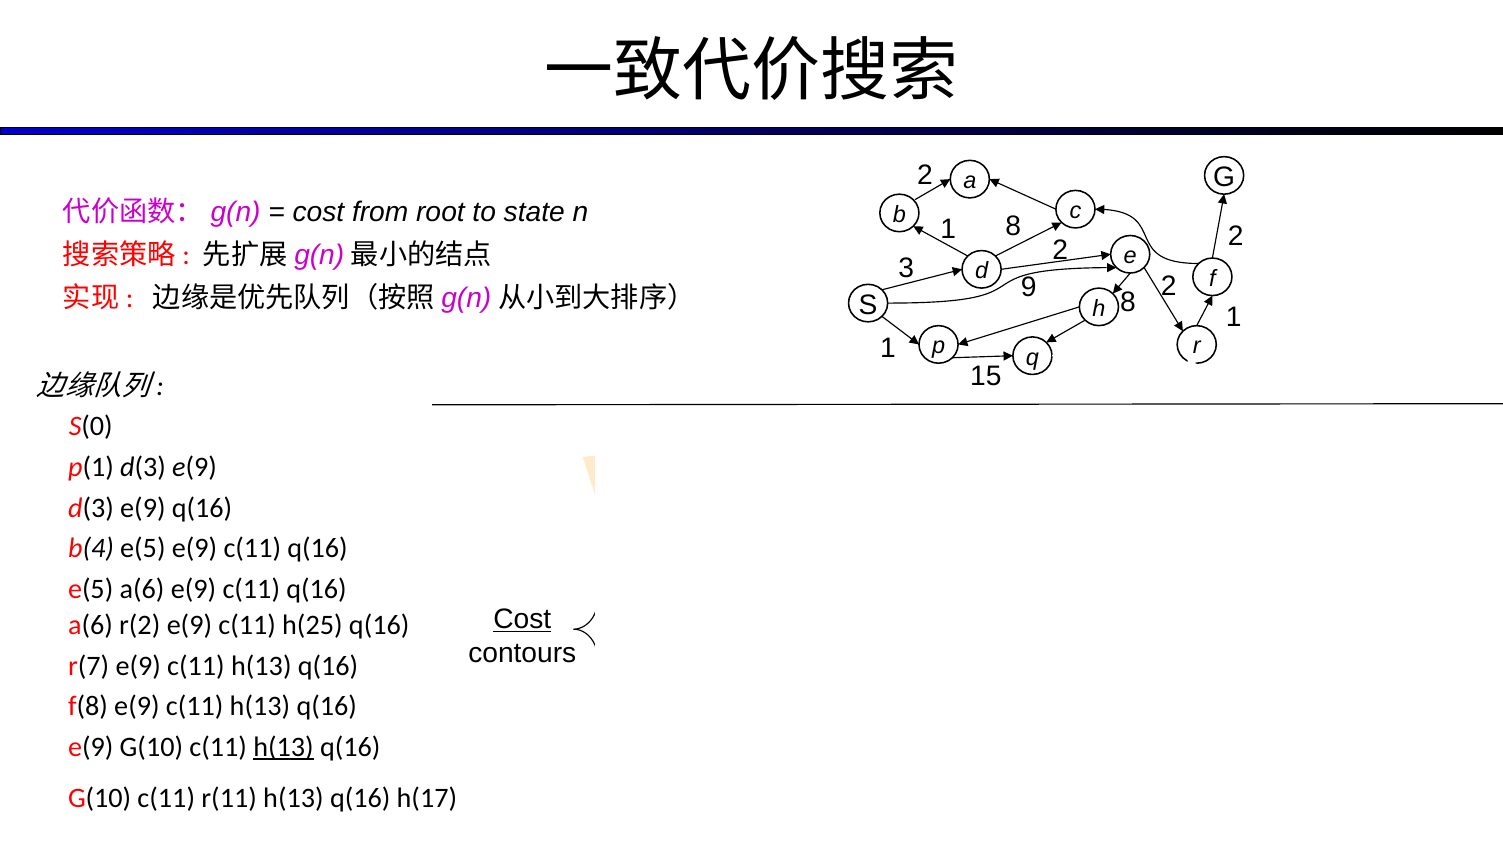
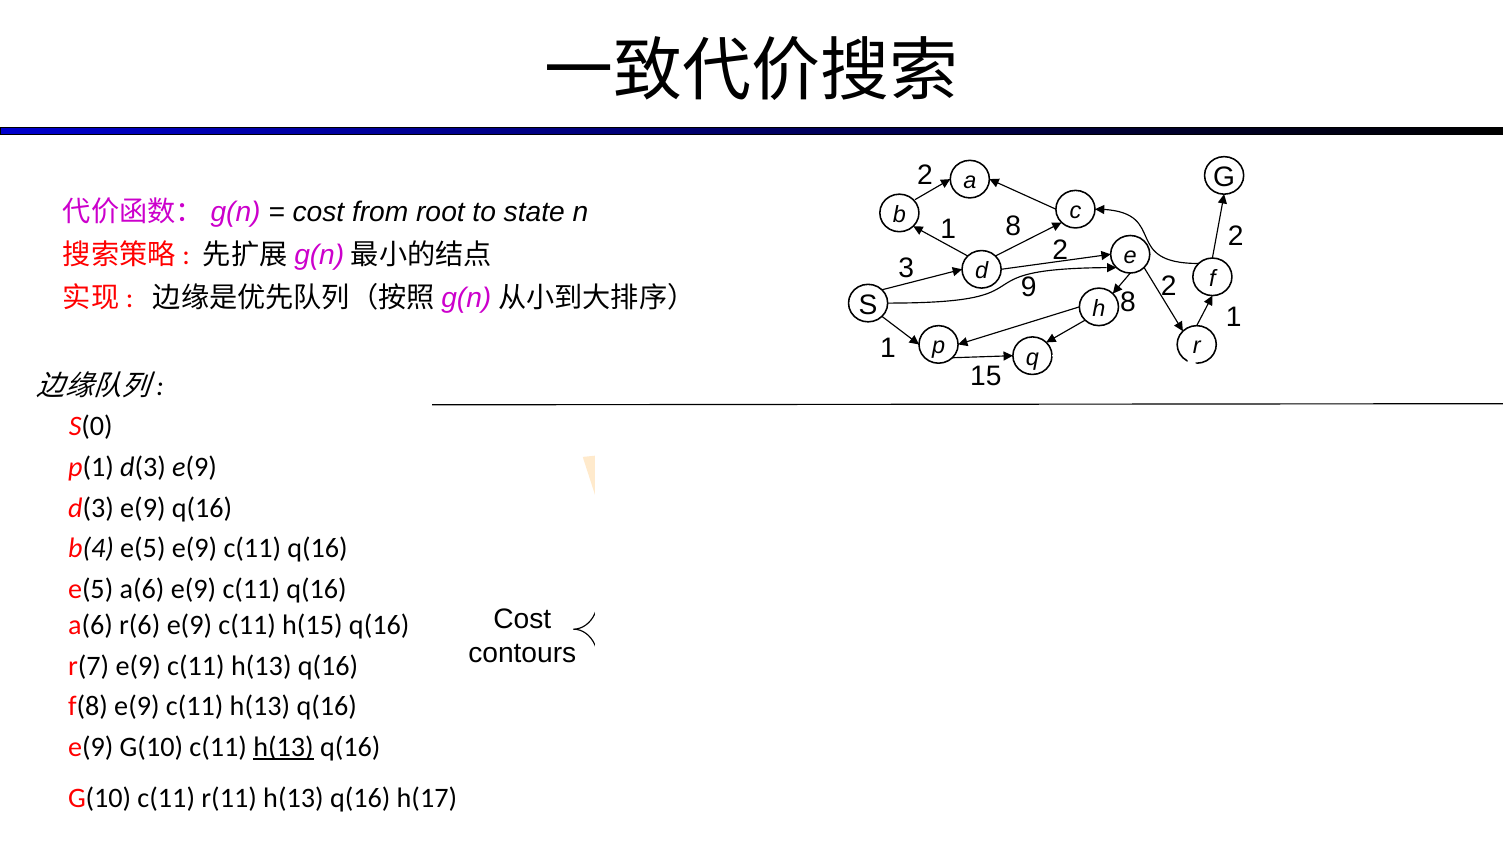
Cost underline: present -> none (522, 620)
r(2: r(2 -> r(6 (140, 626)
h(25: h(25 -> h(15 (312, 626)
